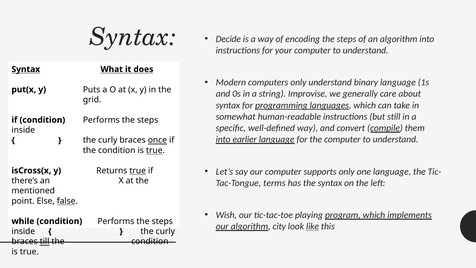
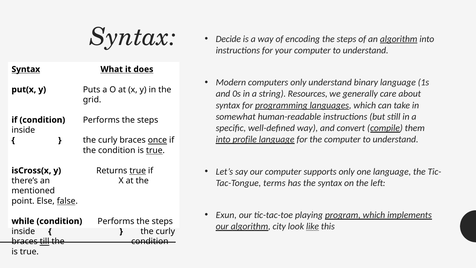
algorithm underline: none -> present (399, 39)
Improvise: Improvise -> Resources (308, 94)
earlier: earlier -> profile (245, 139)
Wish: Wish -> Exun (226, 215)
